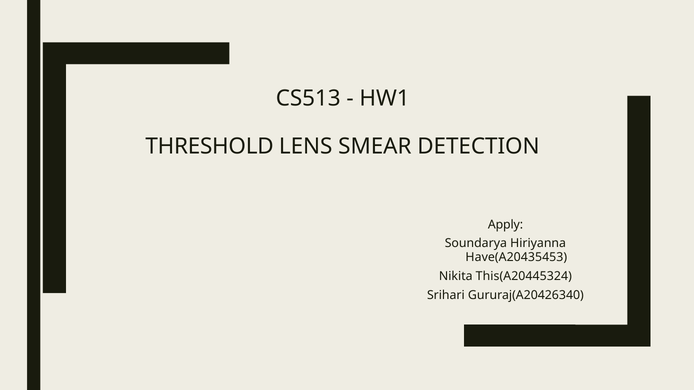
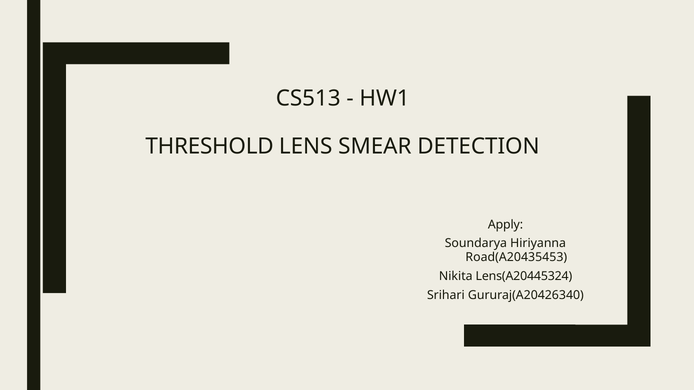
Have(A20435453: Have(A20435453 -> Road(A20435453 (516, 258)
This(A20445324: This(A20445324 -> Lens(A20445324 (524, 276)
